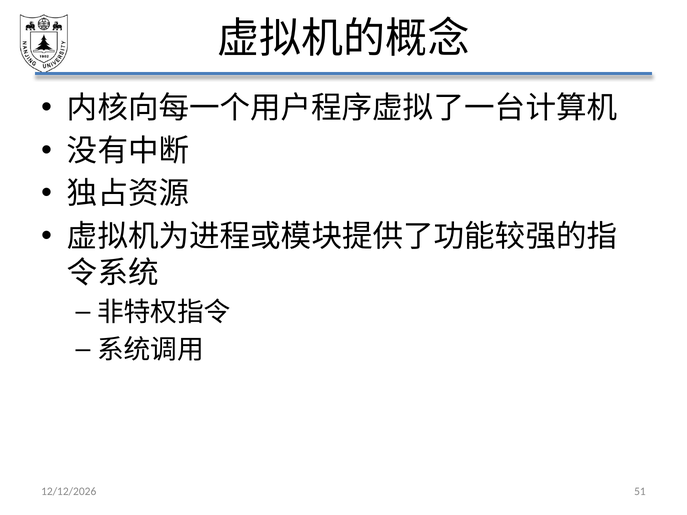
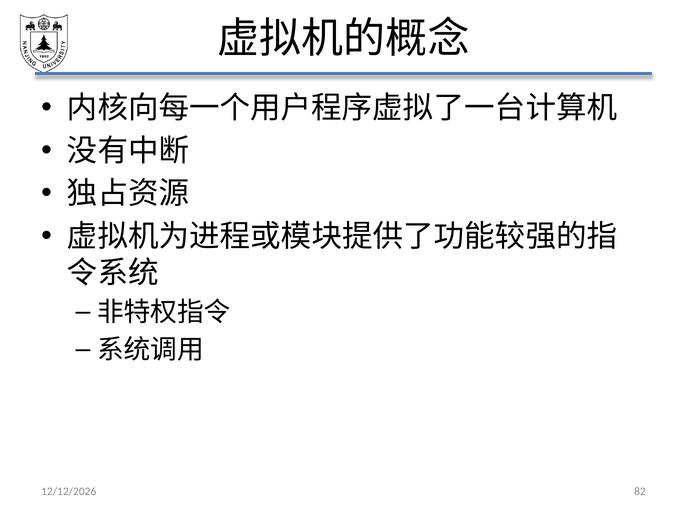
51: 51 -> 82 (640, 492)
